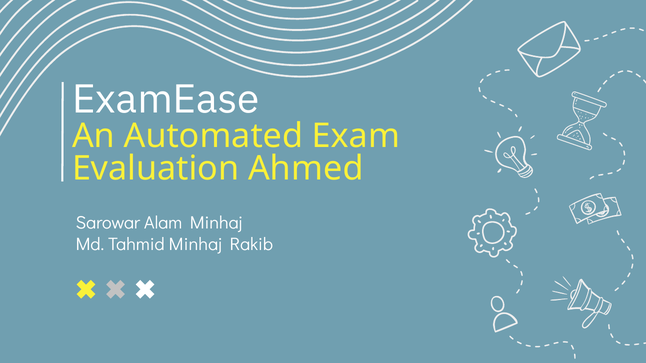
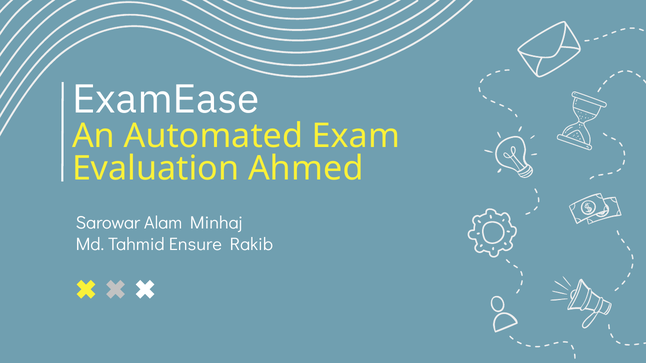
Tahmid Minhaj: Minhaj -> Ensure (195, 245)
